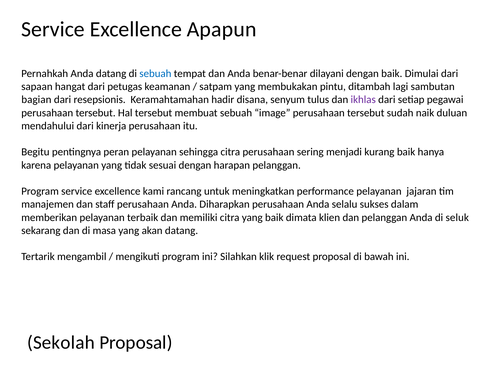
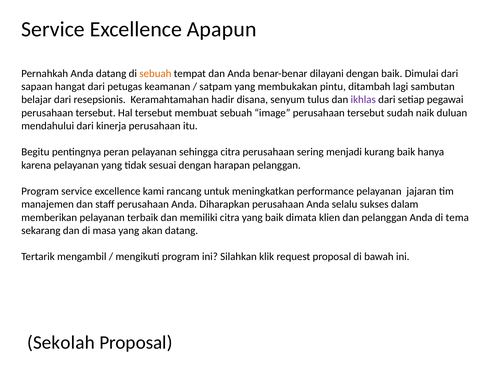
sebuah colour: blue -> orange (155, 74)
bagian: bagian -> belajar (36, 100)
seluk: seluk -> tema (457, 218)
